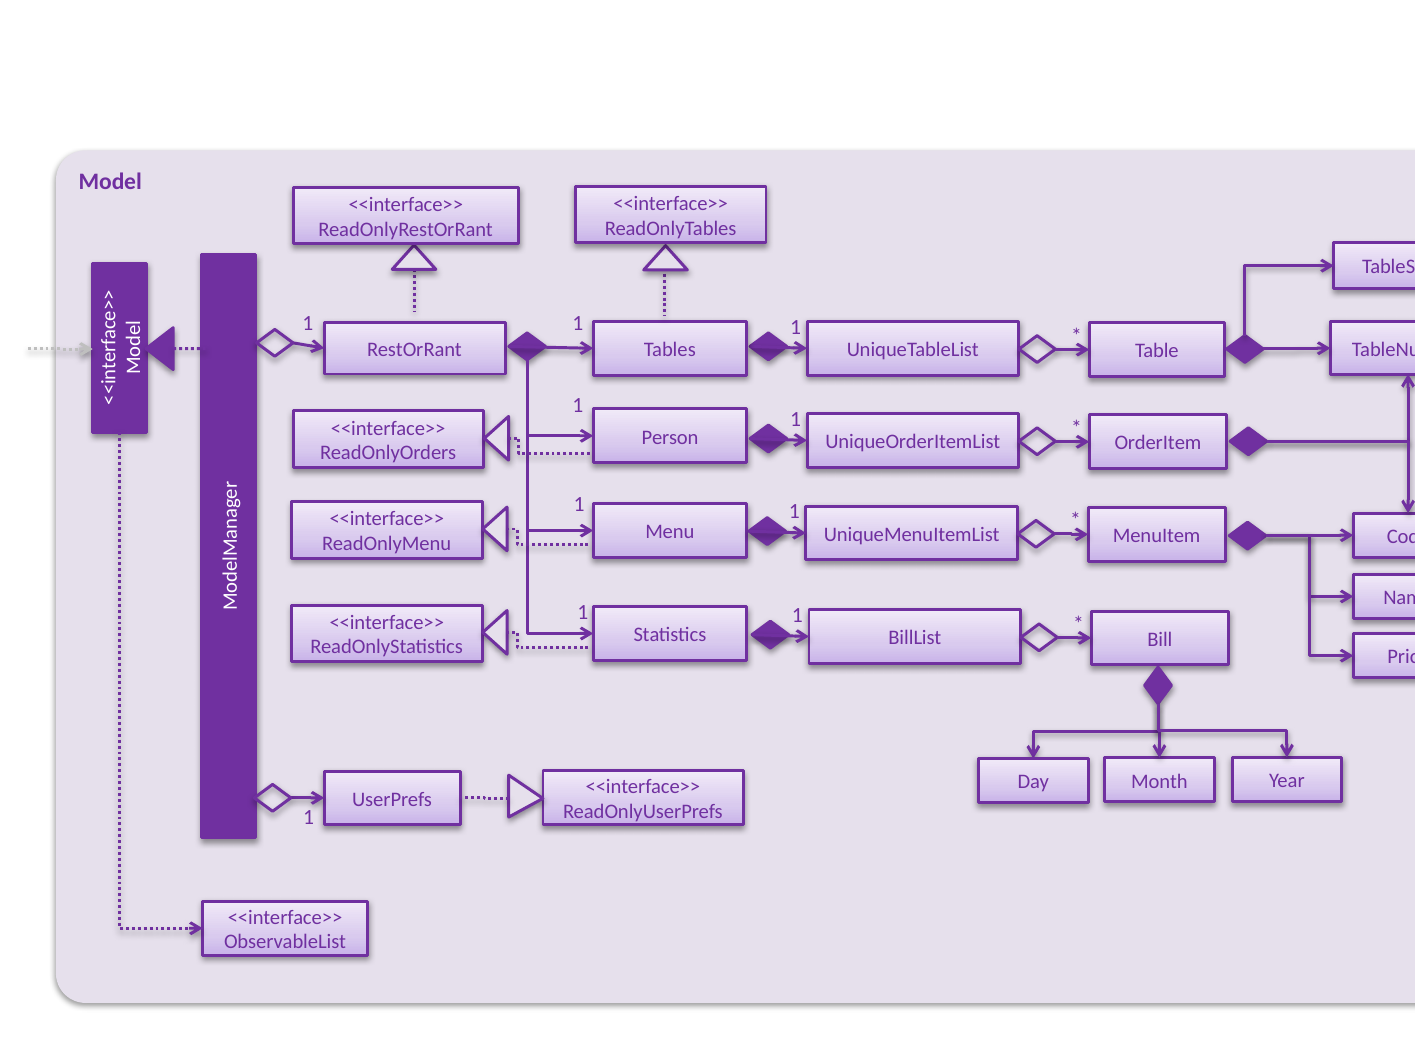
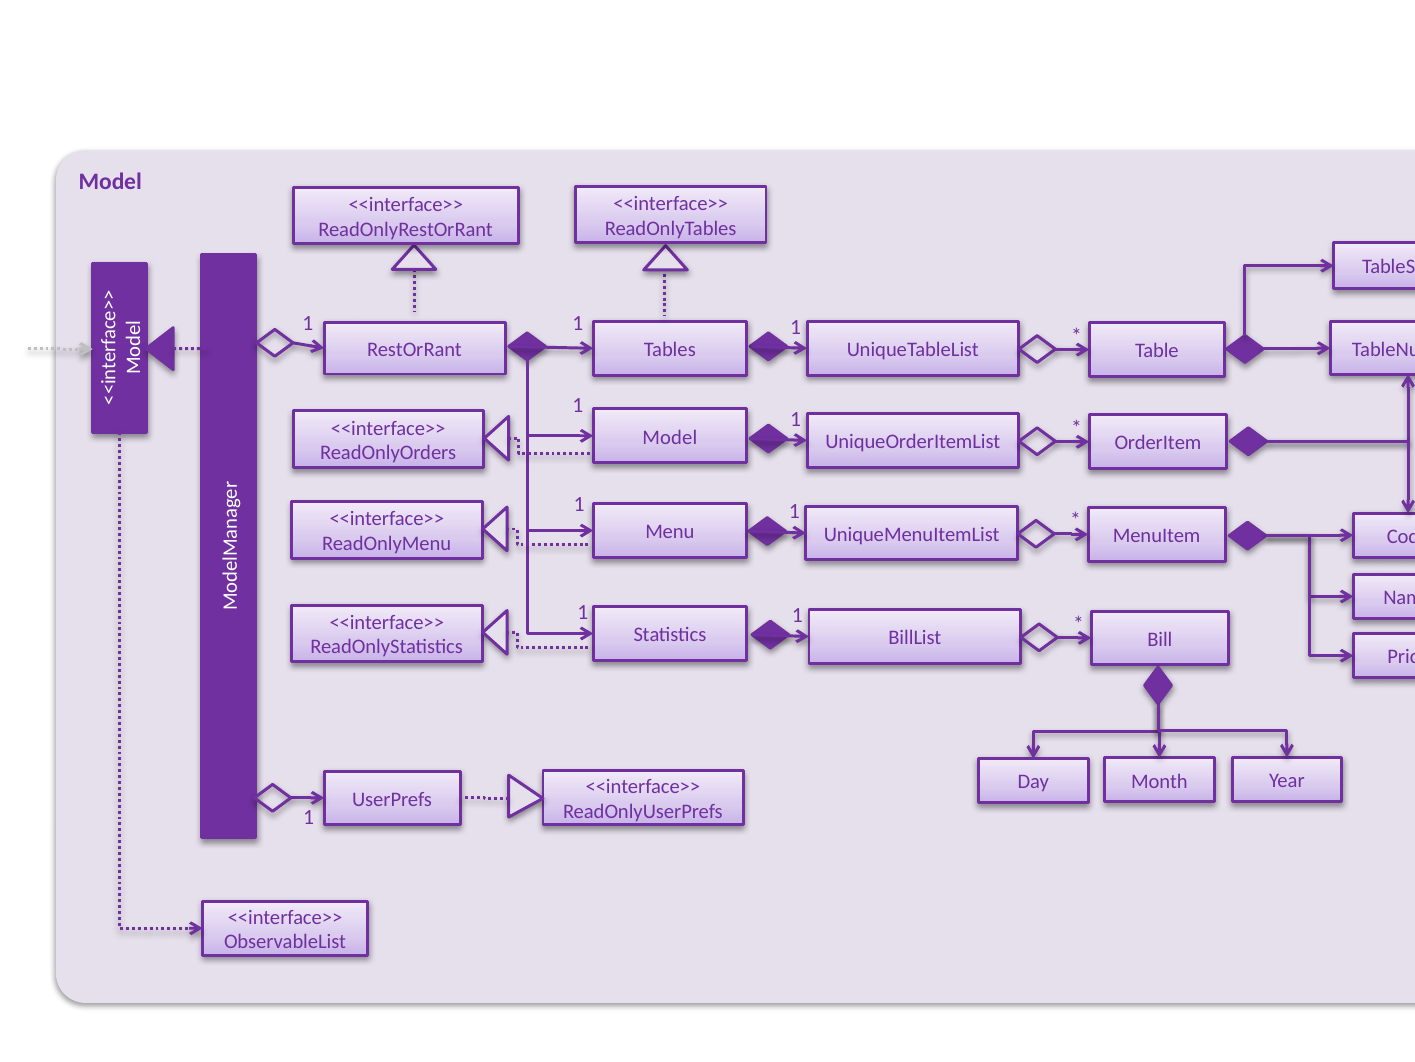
Person: Person -> Model (670, 437)
